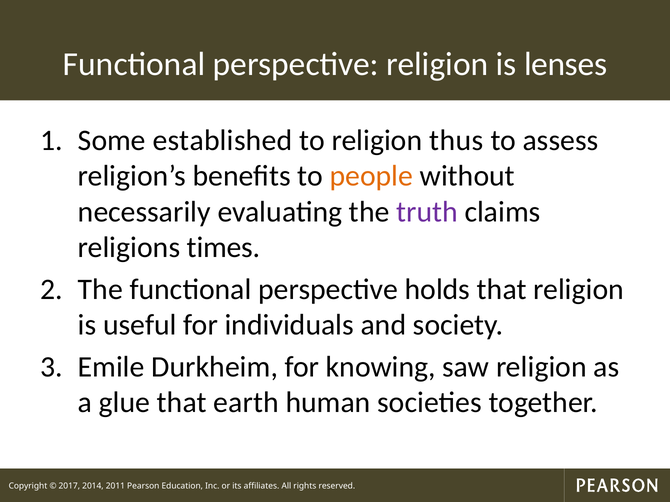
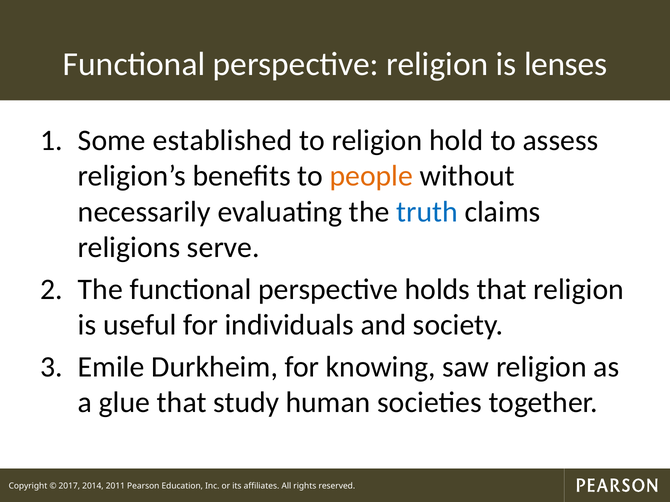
thus: thus -> hold (456, 141)
truth colour: purple -> blue (427, 212)
times: times -> serve (223, 248)
earth: earth -> study (246, 403)
